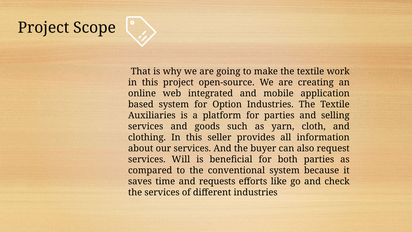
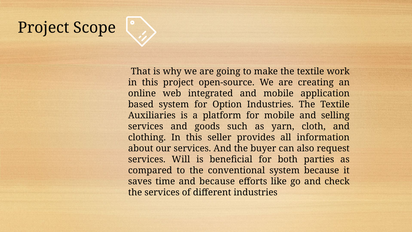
for parties: parties -> mobile (279, 115)
and requests: requests -> because (217, 181)
